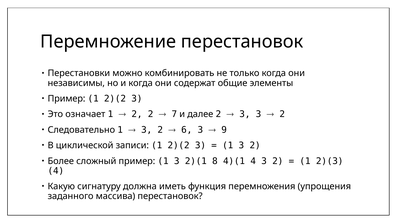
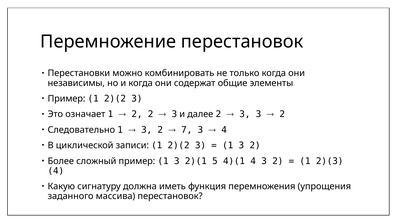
7: 7 -> 3 (174, 114)
6: 6 -> 7 (187, 130)
9: 9 -> 4 (224, 130)
8: 8 -> 5 (215, 161)
